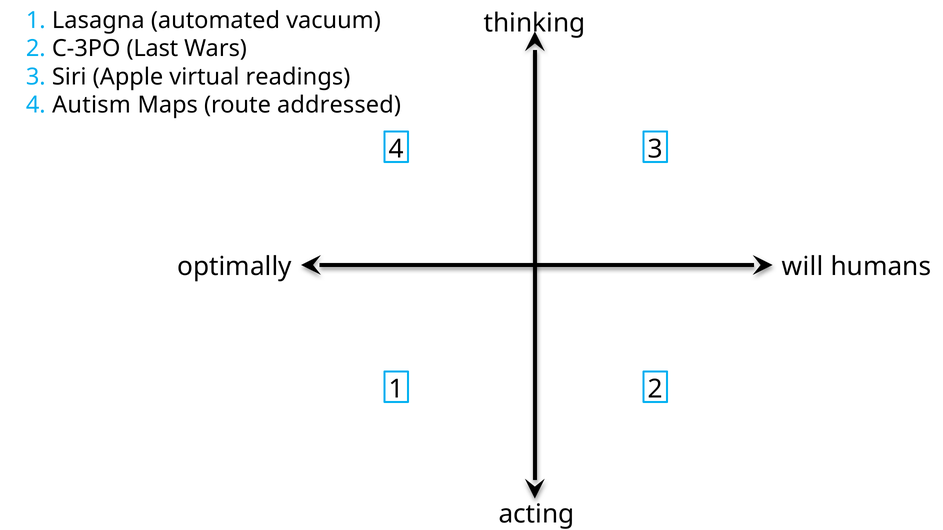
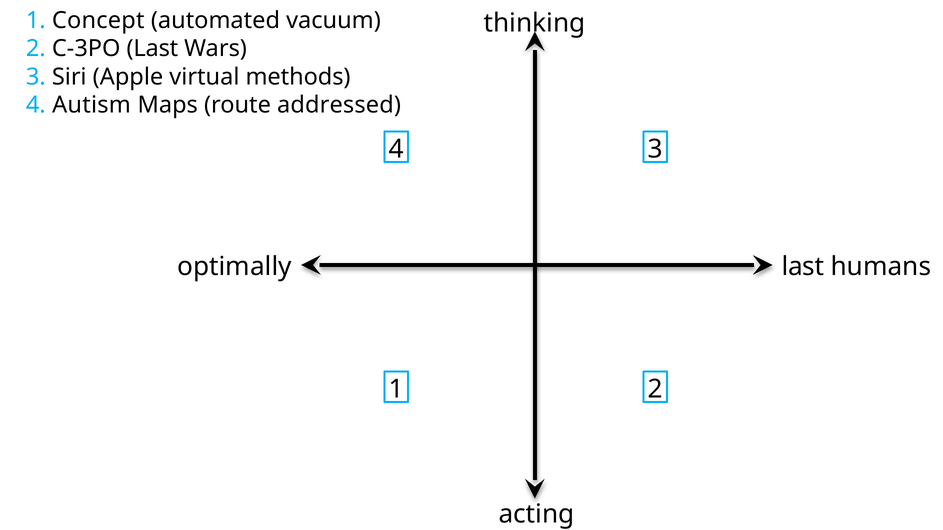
Lasagna: Lasagna -> Concept (98, 20)
readings: readings -> methods (298, 77)
optimally will: will -> last (803, 267)
